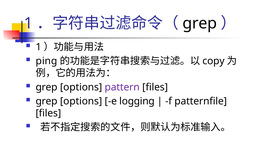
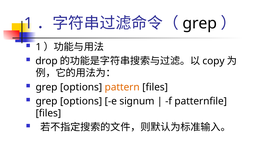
ping: ping -> drop (47, 61)
pattern colour: purple -> orange (122, 87)
logging: logging -> signum (137, 101)
